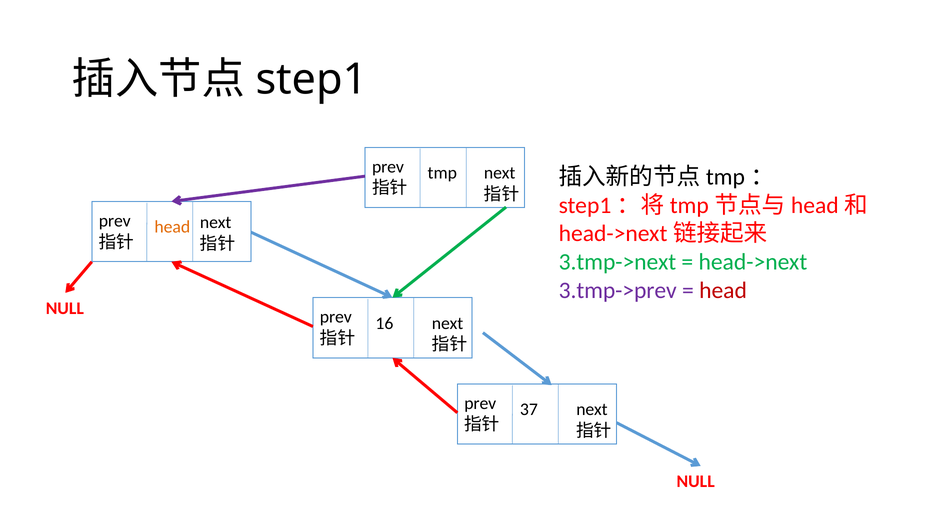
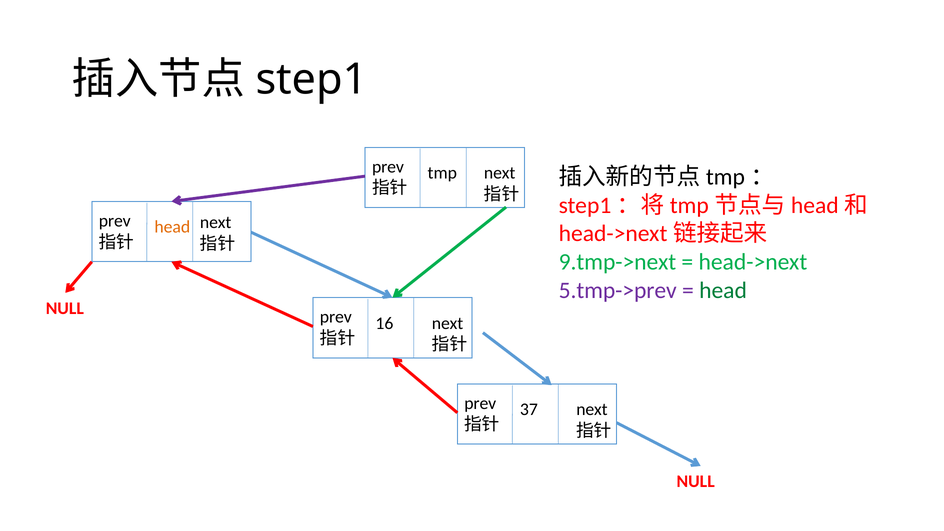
3.tmp->next: 3.tmp->next -> 9.tmp->next (617, 262)
3.tmp->prev: 3.tmp->prev -> 5.tmp->prev (618, 290)
head colour: red -> green (723, 290)
